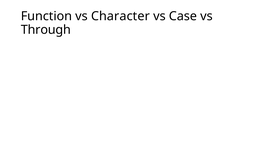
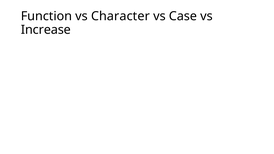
Through: Through -> Increase (46, 30)
